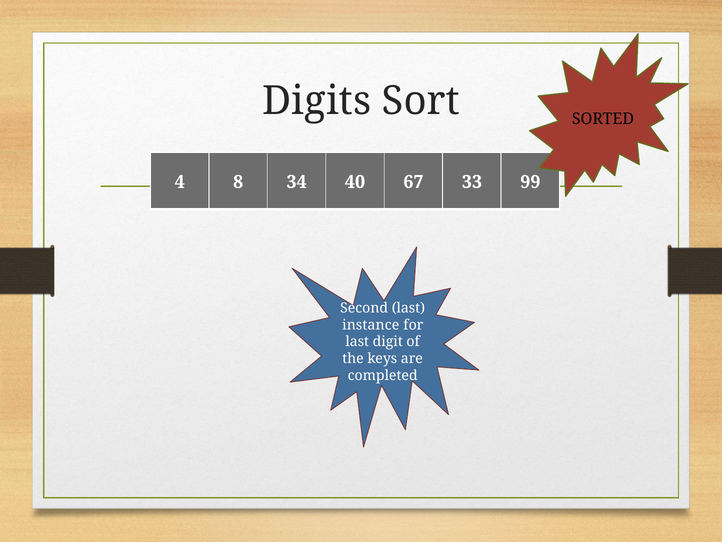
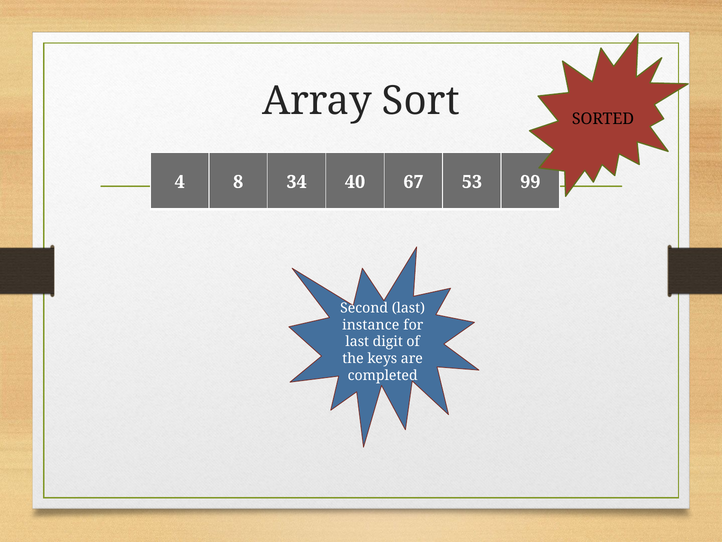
Digits: Digits -> Array (317, 101)
33: 33 -> 53 (472, 182)
